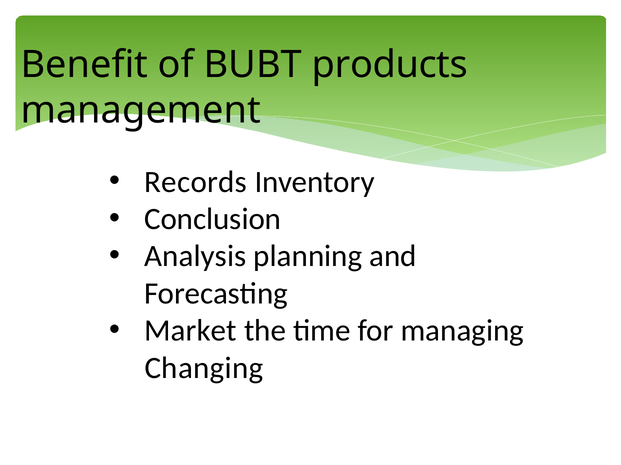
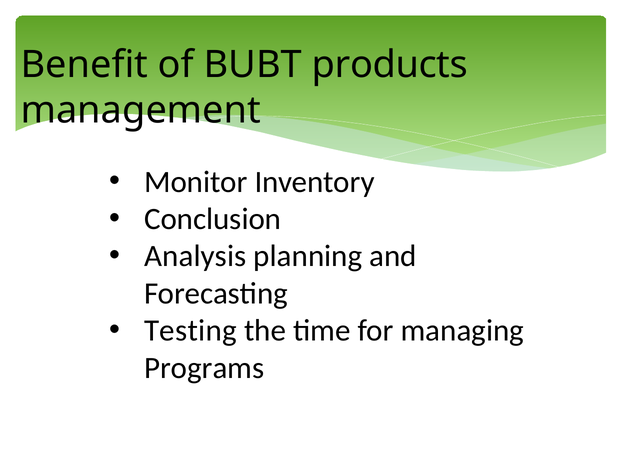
Records: Records -> Monitor (196, 182)
Market: Market -> Testing (190, 331)
Changing: Changing -> Programs (204, 368)
